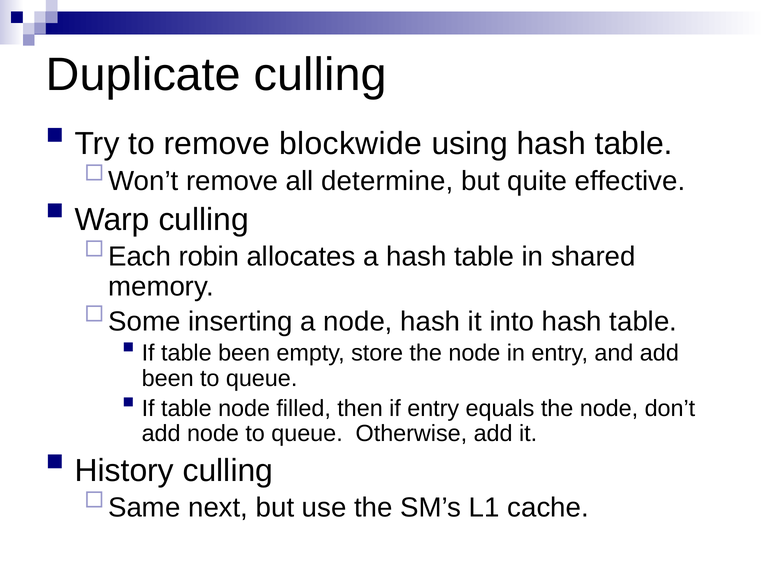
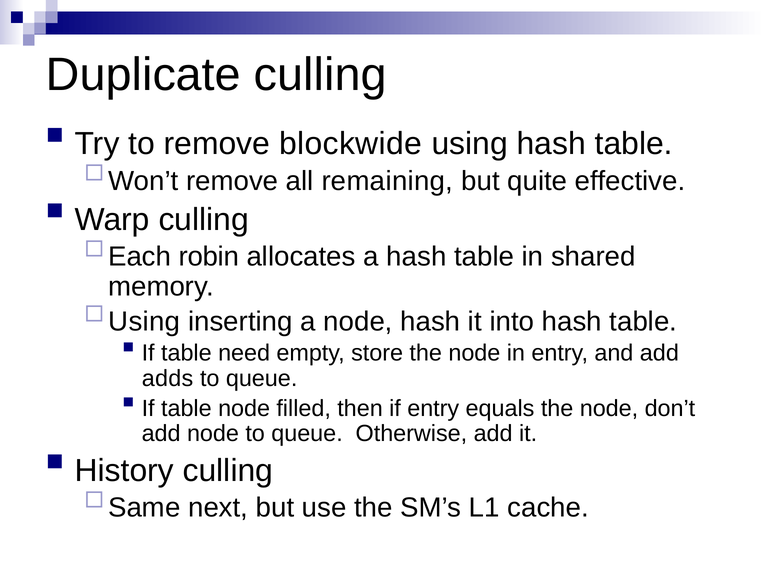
determine: determine -> remaining (387, 181)
Some: Some -> Using (144, 322)
table been: been -> need (244, 354)
been: been -> adds (168, 379)
